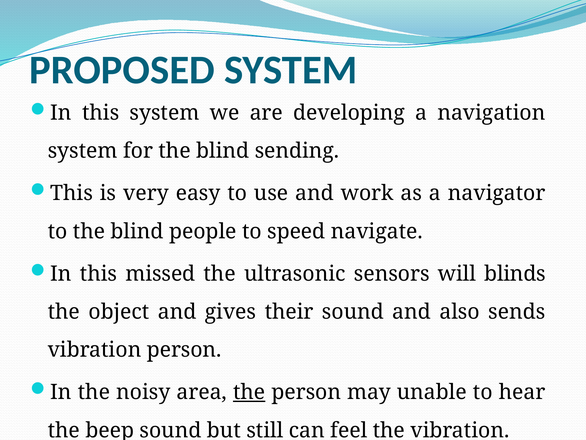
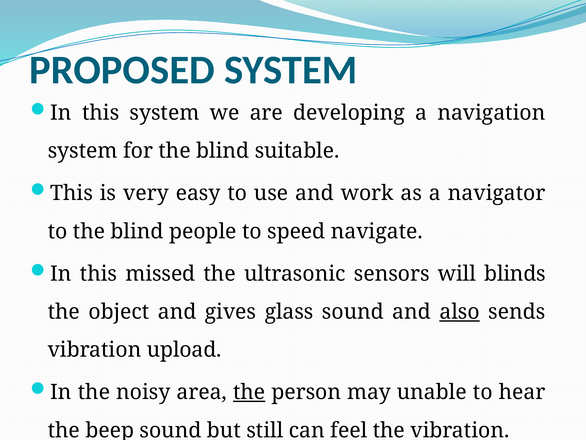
sending: sending -> suitable (297, 151)
their: their -> glass (289, 312)
also underline: none -> present (460, 312)
vibration person: person -> upload (184, 350)
